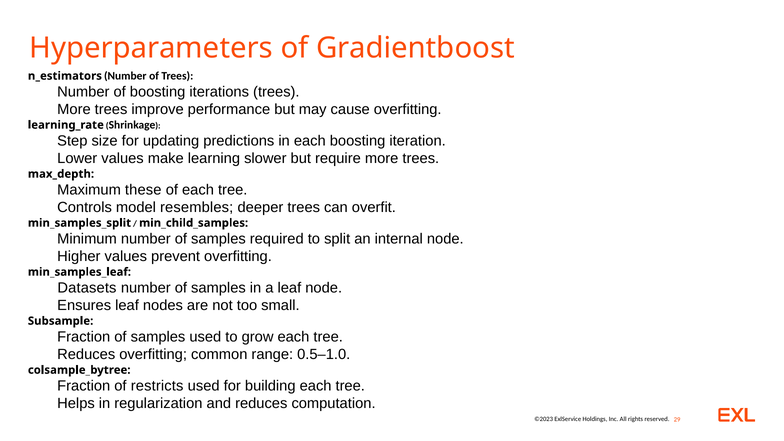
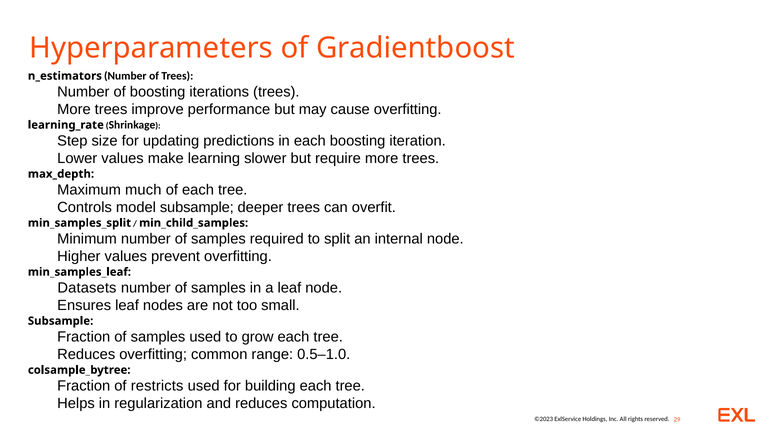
these: these -> much (143, 190)
model resembles: resembles -> subsample (197, 207)
